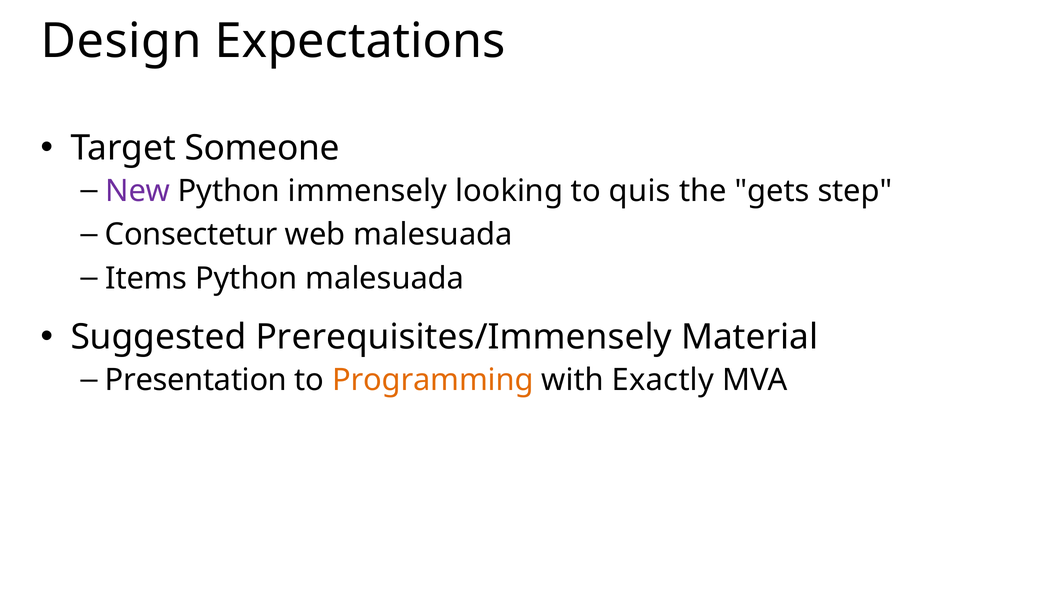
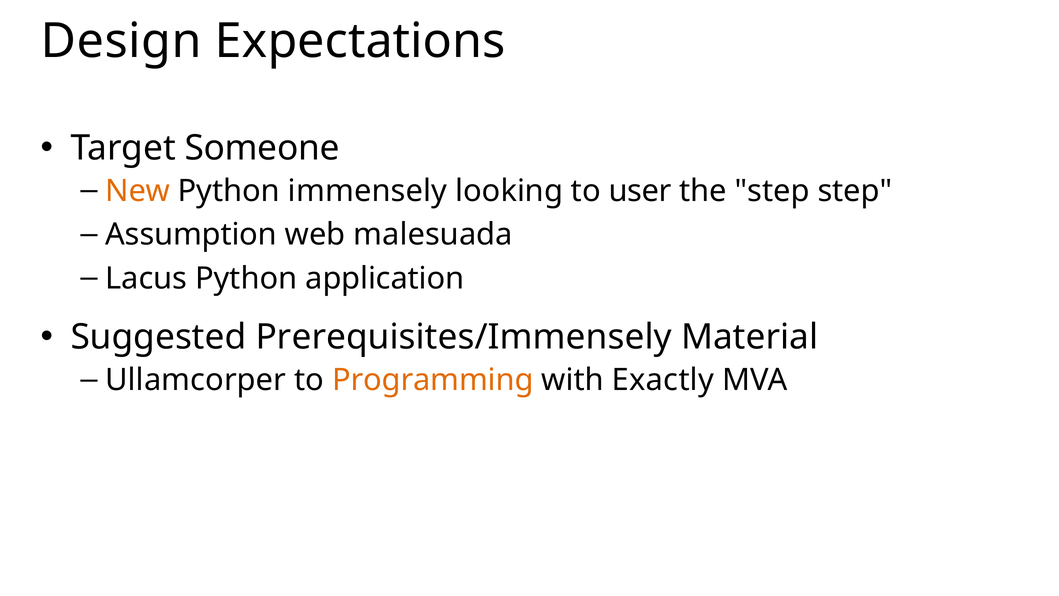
New colour: purple -> orange (138, 191)
quis: quis -> user (640, 191)
the gets: gets -> step (772, 191)
Consectetur: Consectetur -> Assumption (191, 235)
Items: Items -> Lacus (146, 278)
Python malesuada: malesuada -> application (385, 278)
Presentation: Presentation -> Ullamcorper (196, 380)
